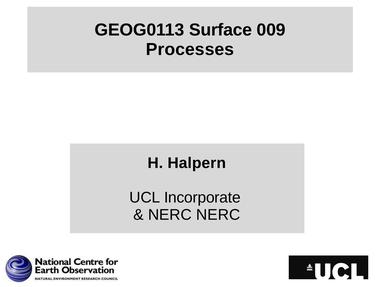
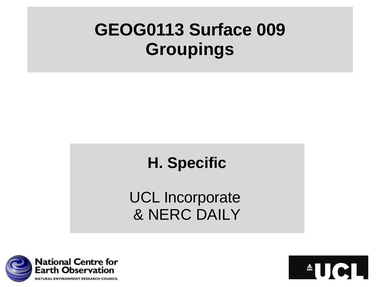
Processes: Processes -> Groupings (190, 49)
Halpern: Halpern -> Specific (197, 163)
NERC NERC: NERC -> DAILY (218, 215)
